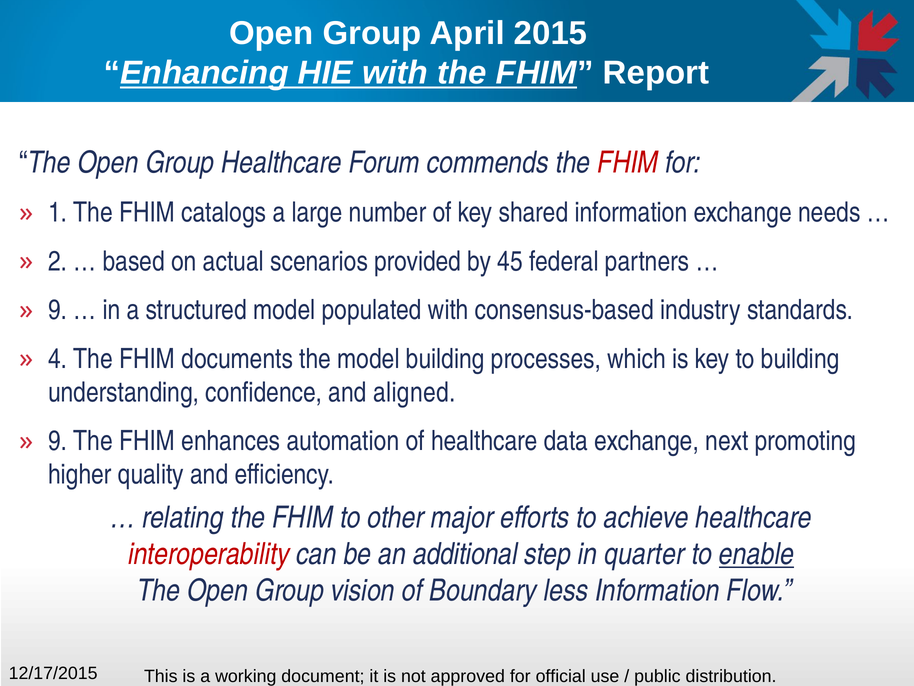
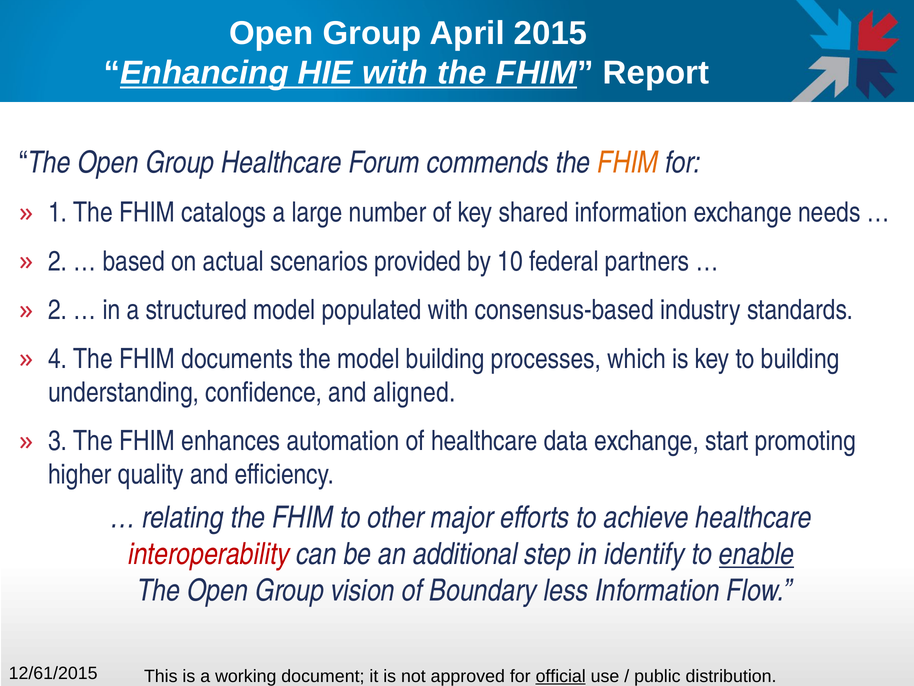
FHIM colour: red -> orange (628, 162)
45: 45 -> 10 (510, 261)
9: 9 -> 2 (58, 310)
9: 9 -> 3 (58, 441)
next: next -> start (727, 441)
quarter: quarter -> identify (644, 554)
12/17/2015: 12/17/2015 -> 12/61/2015 (53, 673)
official underline: none -> present (561, 676)
